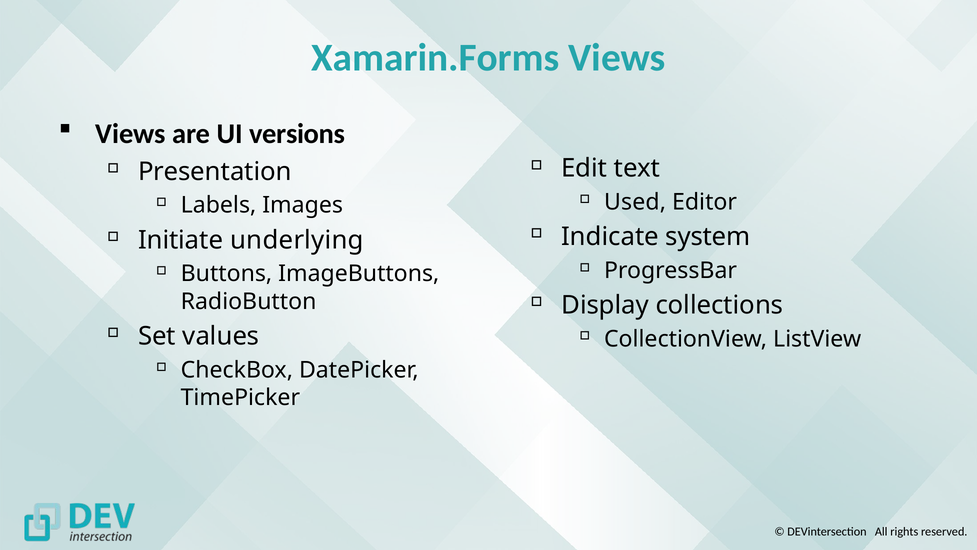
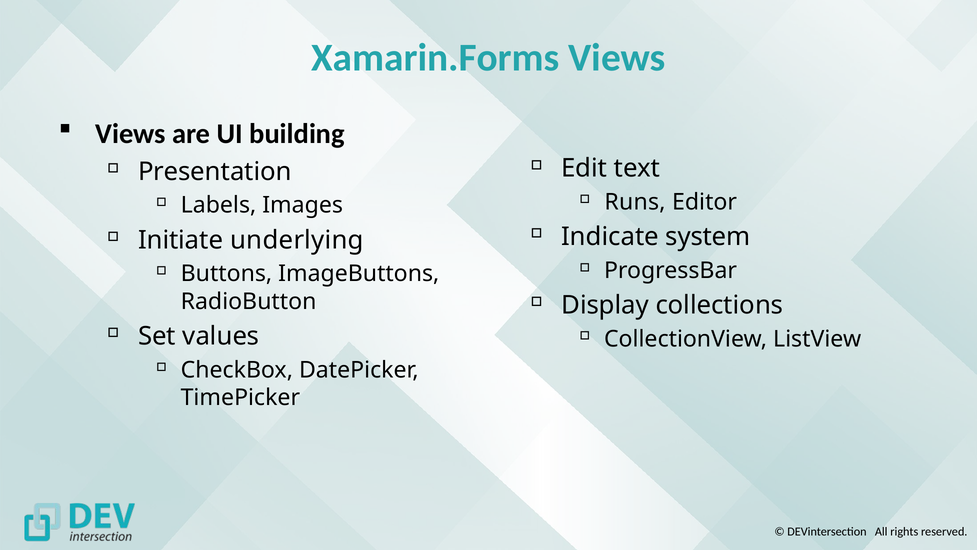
versions: versions -> building (297, 134)
Used: Used -> Runs (635, 202)
